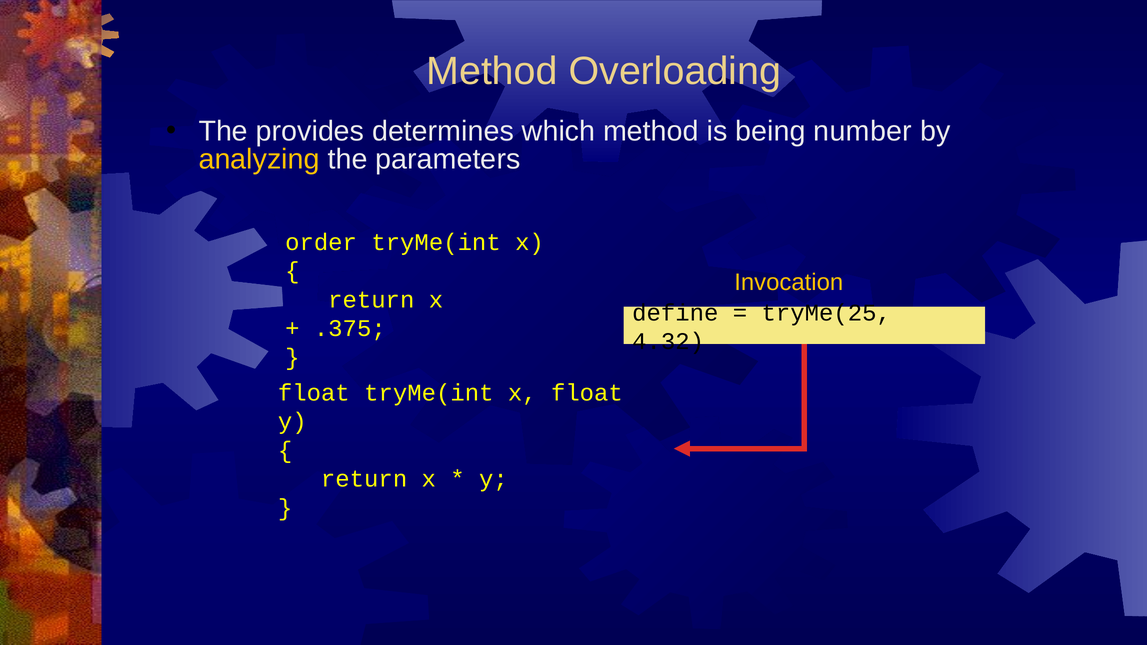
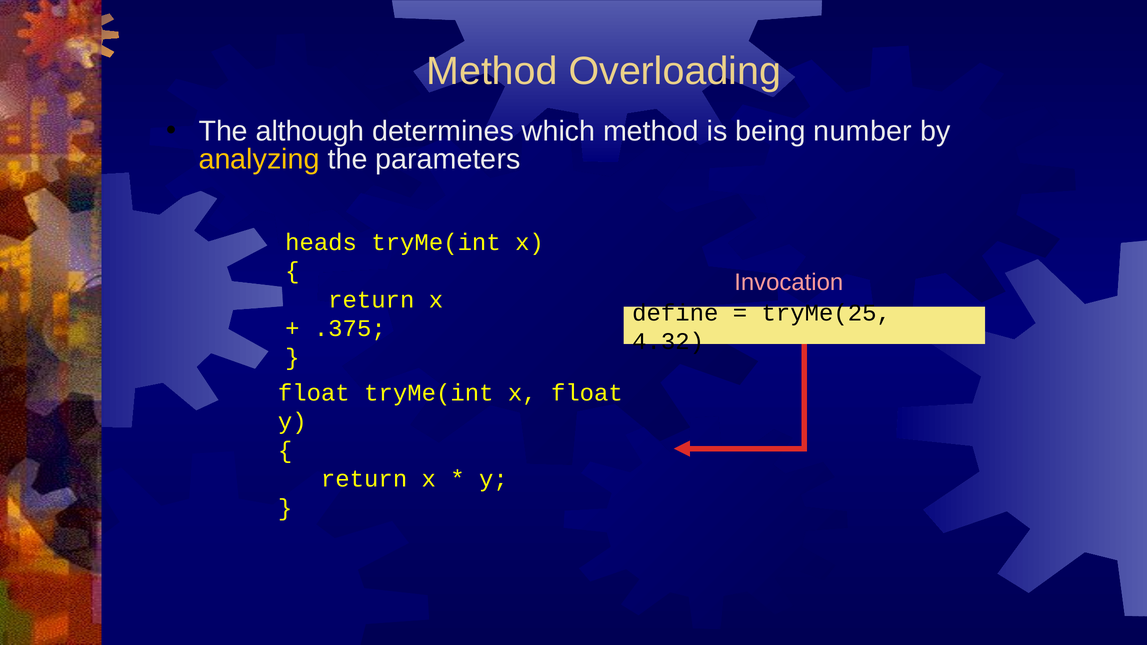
provides: provides -> although (310, 132)
order: order -> heads (321, 242)
Invocation colour: yellow -> pink (789, 283)
